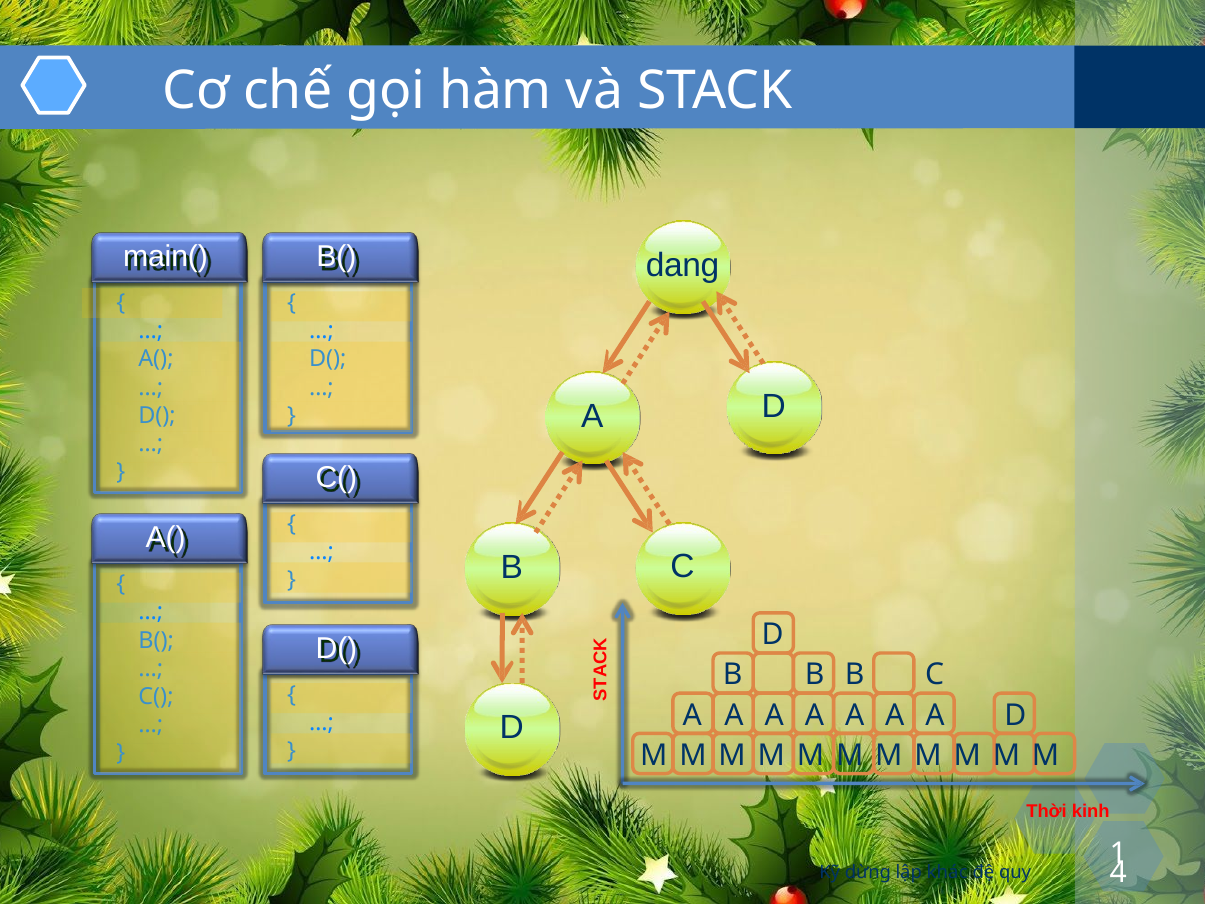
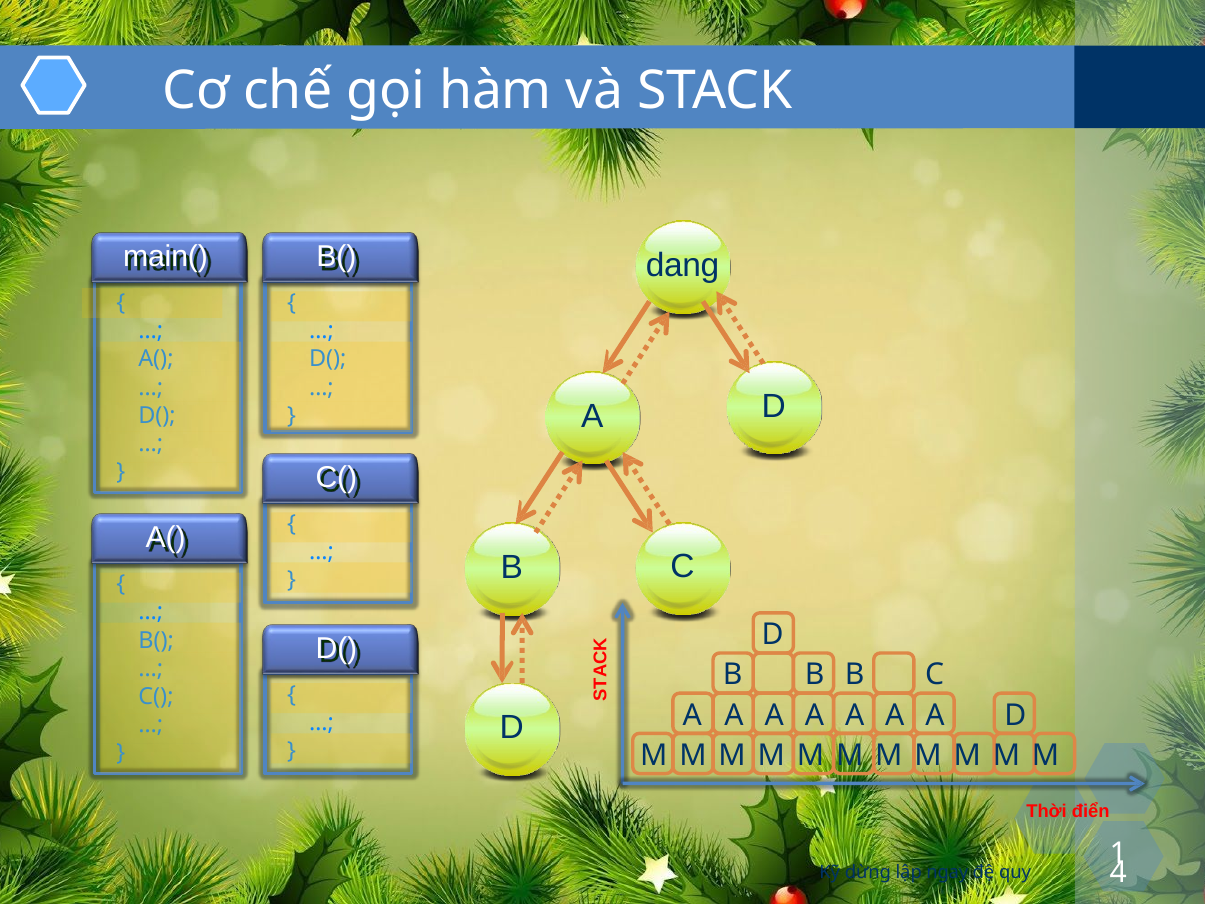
kinh: kinh -> điển (1091, 811)
khác: khác -> ngay (947, 872)
